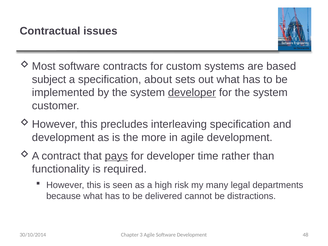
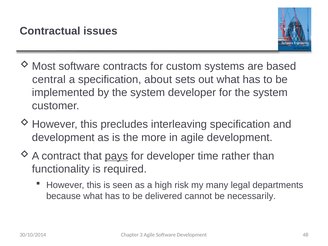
subject: subject -> central (49, 79)
developer underline: present -> none (192, 93)
distractions: distractions -> necessarily (252, 196)
